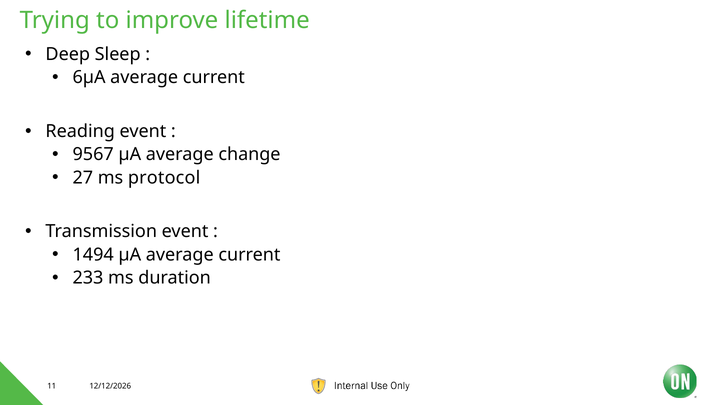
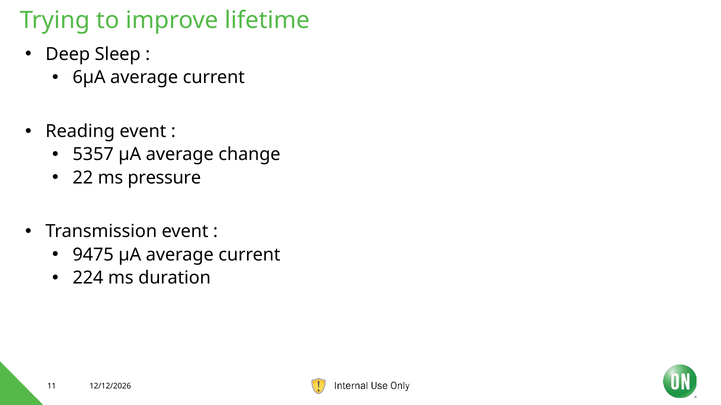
9567: 9567 -> 5357 (93, 155)
27: 27 -> 22 (83, 178)
protocol: protocol -> pressure (164, 178)
1494: 1494 -> 9475 (93, 255)
233: 233 -> 224 (88, 278)
